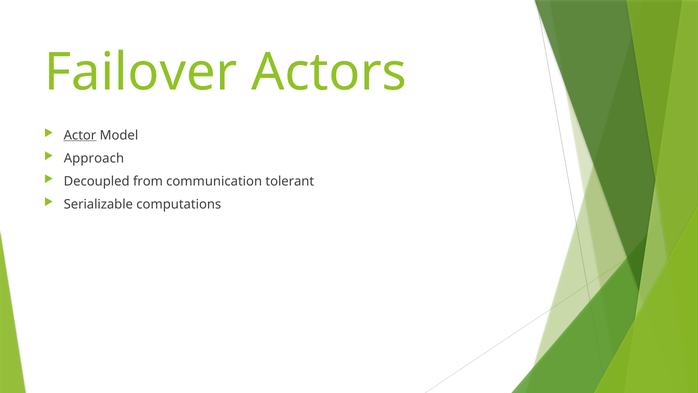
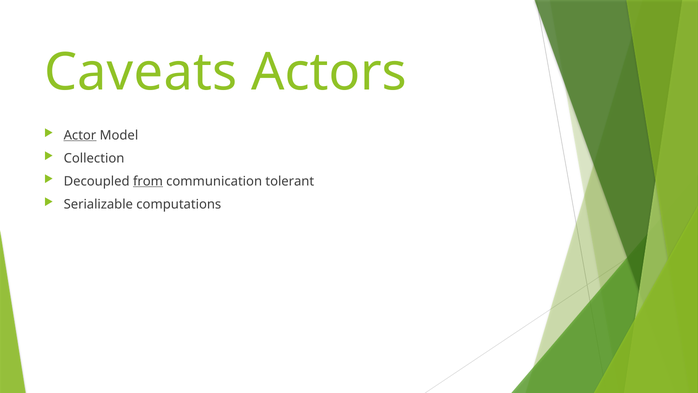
Failover: Failover -> Caveats (141, 73)
Approach: Approach -> Collection (94, 158)
from underline: none -> present (148, 181)
